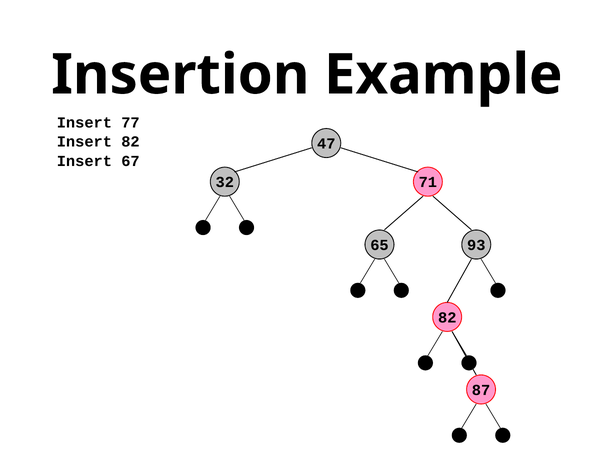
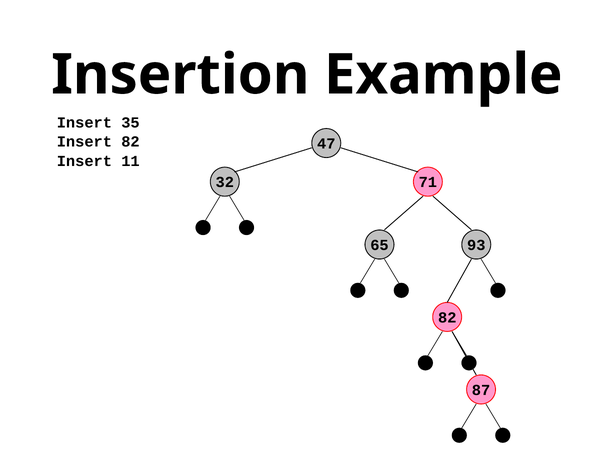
77: 77 -> 35 (130, 123)
67: 67 -> 11 (130, 161)
